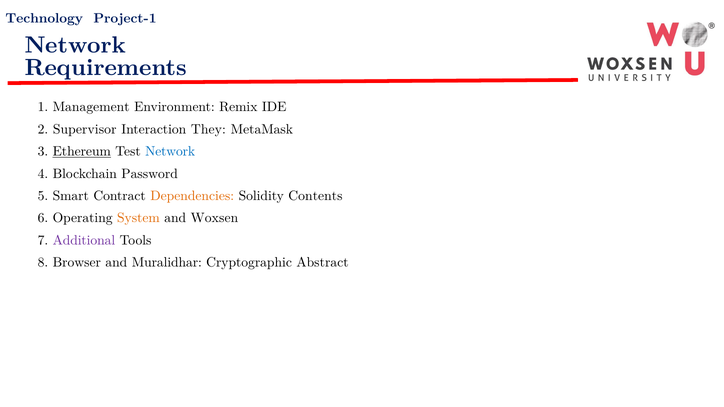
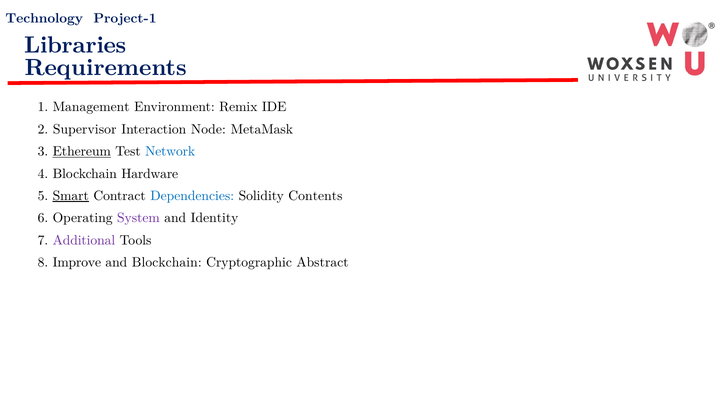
Network: Network -> Libraries (75, 45)
They: They -> Node (208, 129)
Password: Password -> Hardware (150, 174)
Smart underline: none -> present (71, 196)
Dependencies colour: orange -> blue (192, 196)
System colour: orange -> purple (138, 218)
Woxsen: Woxsen -> Identity (215, 218)
Browser: Browser -> Improve (77, 263)
and Muralidhar: Muralidhar -> Blockchain (167, 263)
